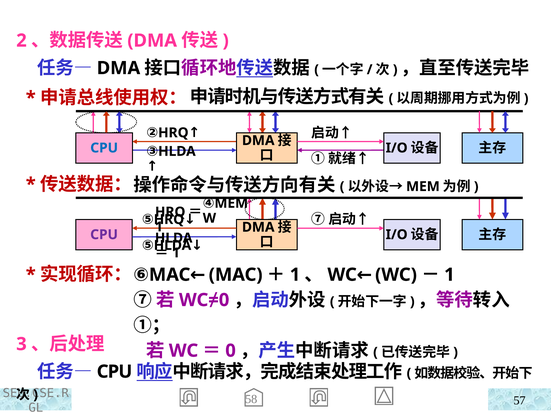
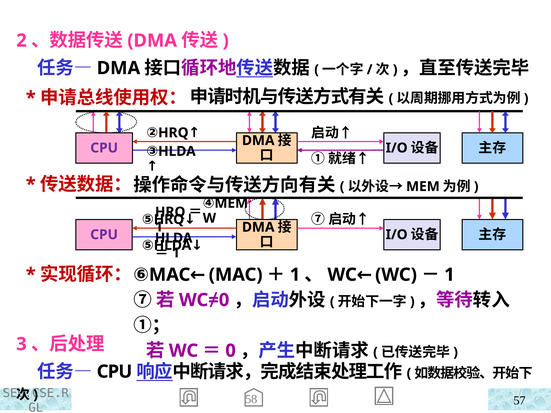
CPU colour: blue -> purple (104, 148)
